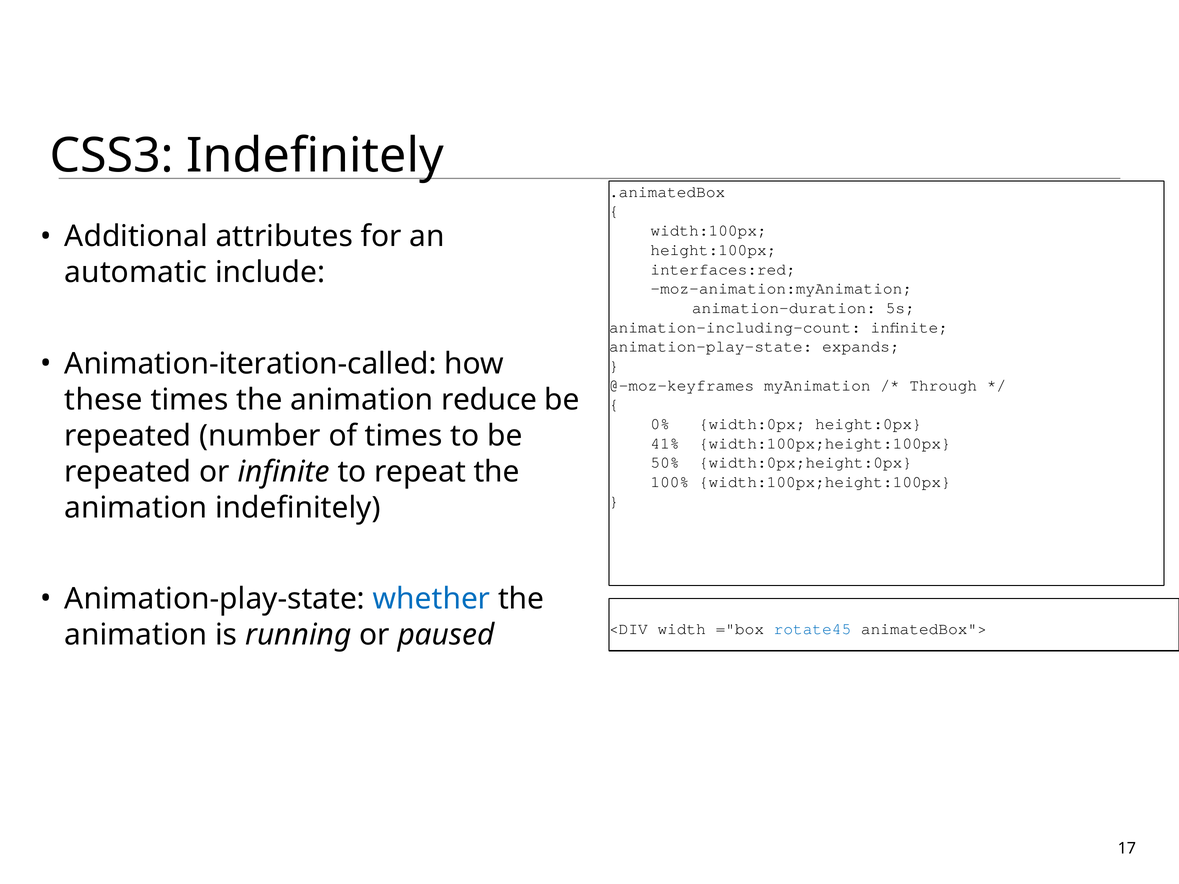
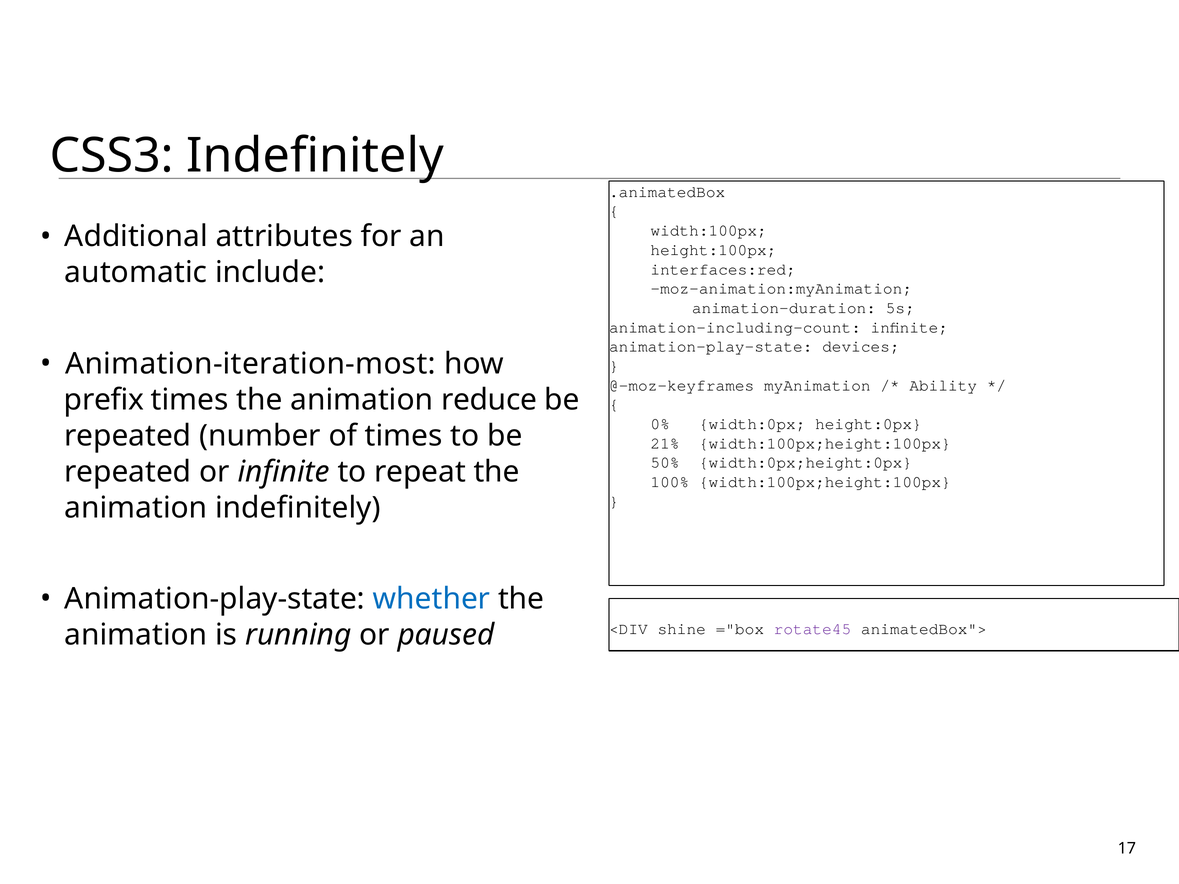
expands: expands -> devices (861, 347)
Animation-iteration-called: Animation-iteration-called -> Animation-iteration-most (250, 364)
Through: Through -> Ability (943, 385)
these: these -> prefix (104, 400)
41%: 41% -> 21% (665, 443)
width: width -> shine (682, 629)
rotate45 colour: blue -> purple (812, 629)
